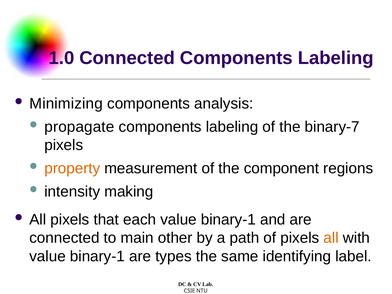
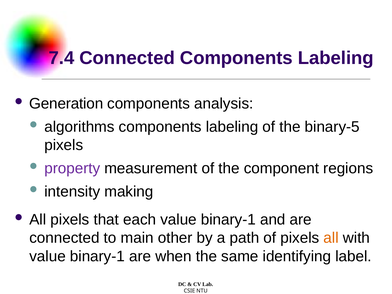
1.0: 1.0 -> 7.4 (61, 58)
Minimizing: Minimizing -> Generation (66, 104)
propagate: propagate -> algorithms (79, 127)
binary-7: binary-7 -> binary-5 (332, 127)
property colour: orange -> purple (72, 168)
types: types -> when (173, 256)
